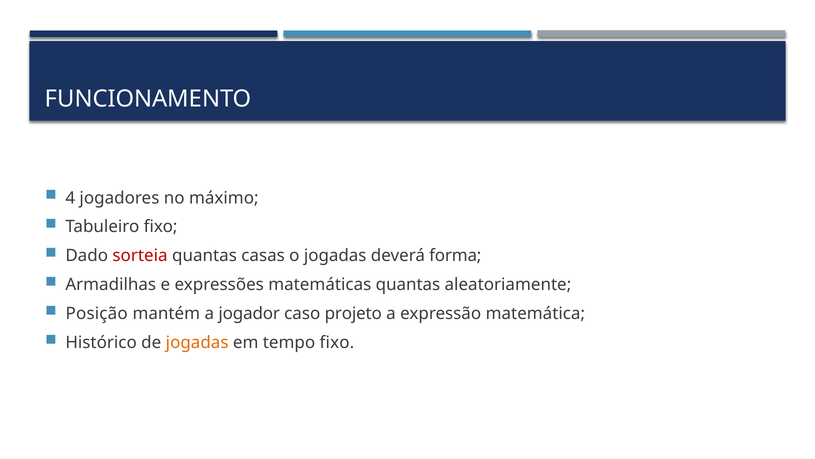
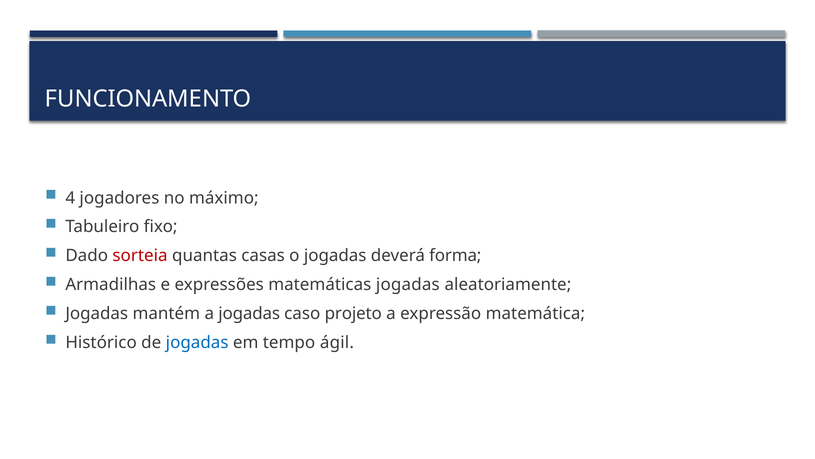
matemáticas quantas: quantas -> jogadas (408, 284)
Posição: Posição -> Jogadas (97, 313)
a jogador: jogador -> jogadas (249, 313)
jogadas colour: orange -> blue (197, 342)
tempo fixo: fixo -> ágil (337, 342)
